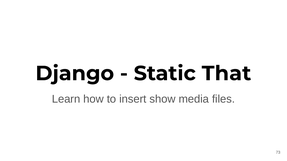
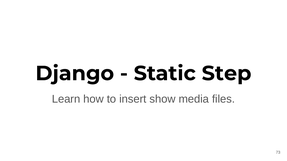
That: That -> Step (227, 74)
